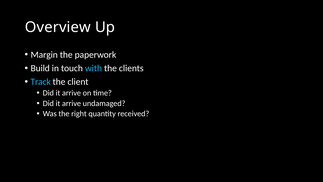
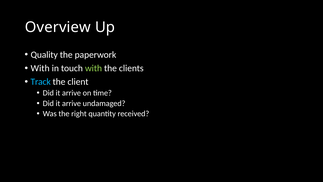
Margin: Margin -> Quality (44, 55)
Build: Build -> With (40, 68)
with colour: light blue -> light green (93, 68)
